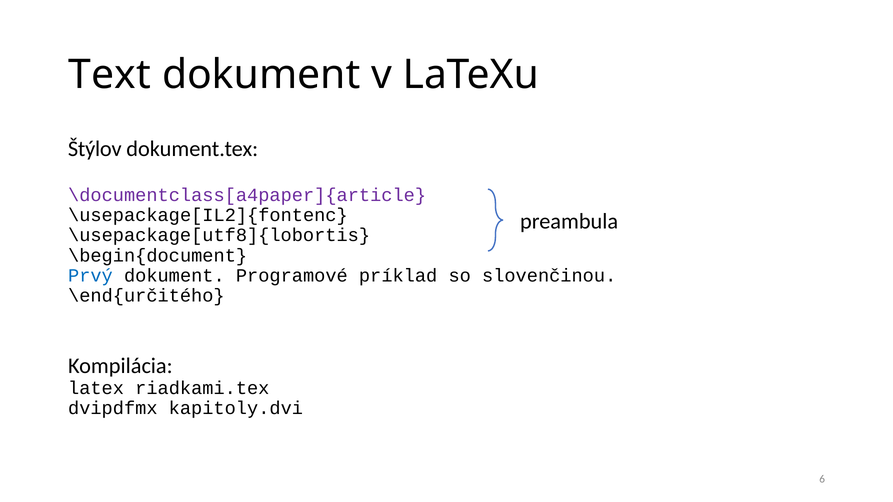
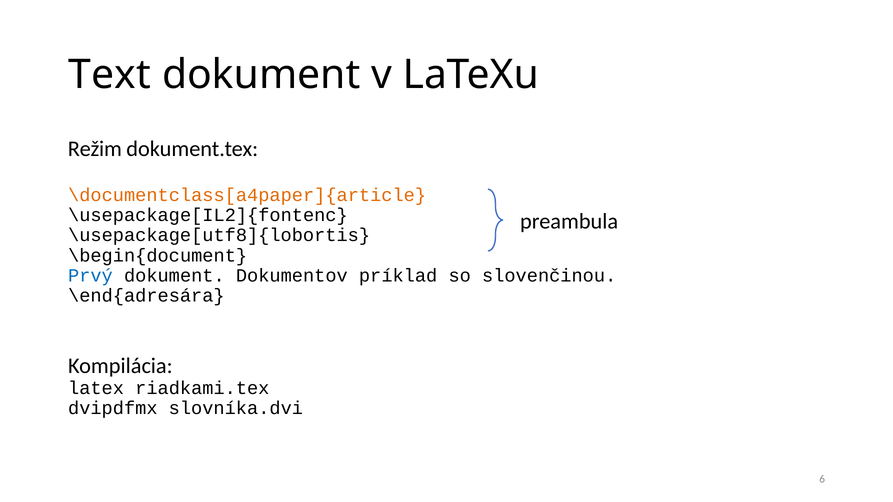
Štýlov: Štýlov -> Režim (95, 149)
\documentclass[a4paper]{article colour: purple -> orange (247, 195)
Programové: Programové -> Dokumentov (292, 276)
\end{určitého: \end{určitého -> \end{adresára (146, 296)
kapitoly.dvi: kapitoly.dvi -> slovníka.dvi (236, 408)
